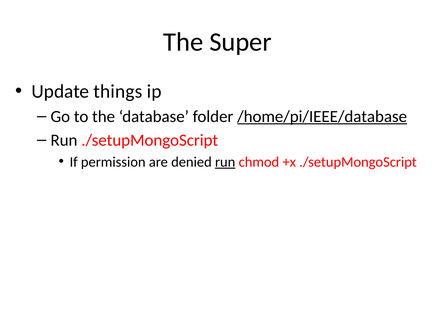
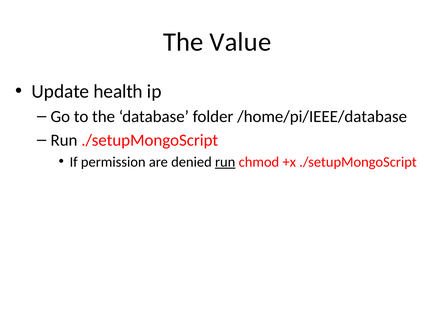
Super: Super -> Value (240, 42)
things: things -> health (118, 91)
/home/pi/IEEE/database underline: present -> none (322, 116)
